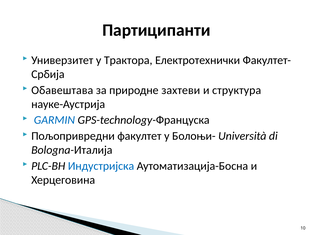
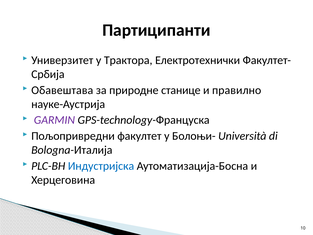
захтеви: захтеви -> станице (181, 90)
структура: структура -> правилно (237, 90)
GARMIN colour: blue -> purple (54, 120)
